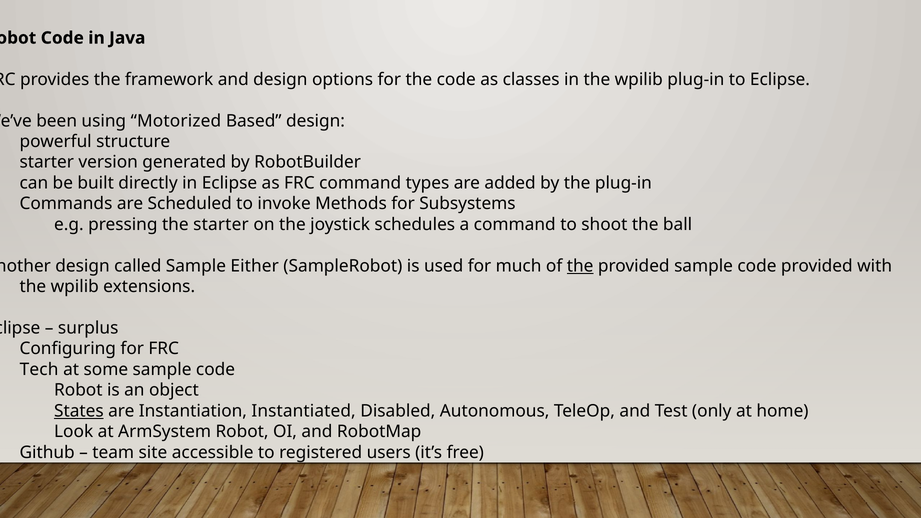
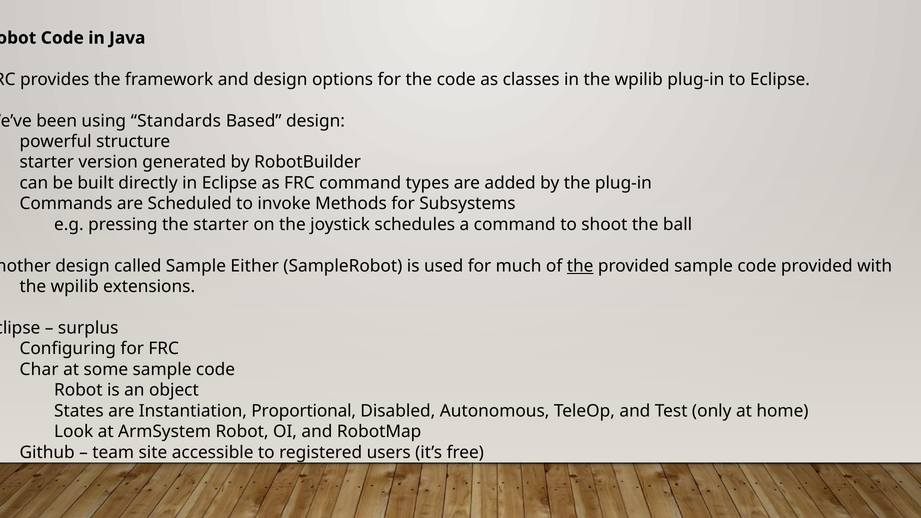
Motorized: Motorized -> Standards (176, 121)
Tech: Tech -> Char (39, 370)
States underline: present -> none (79, 411)
Instantiated: Instantiated -> Proportional (304, 411)
